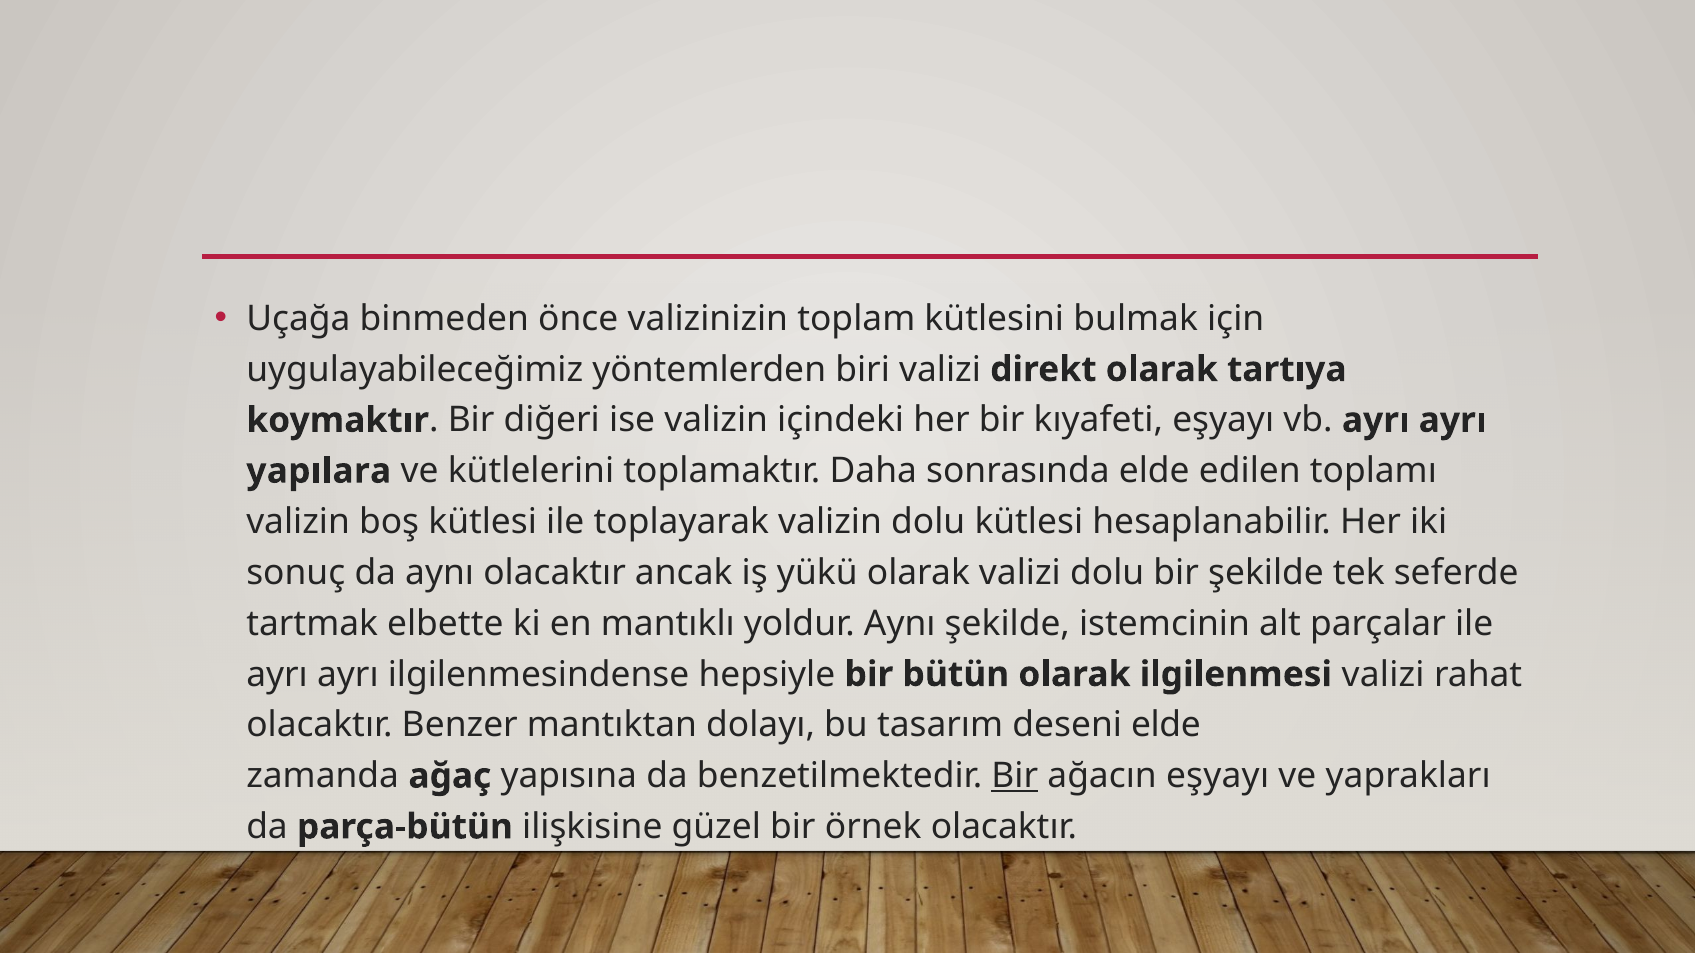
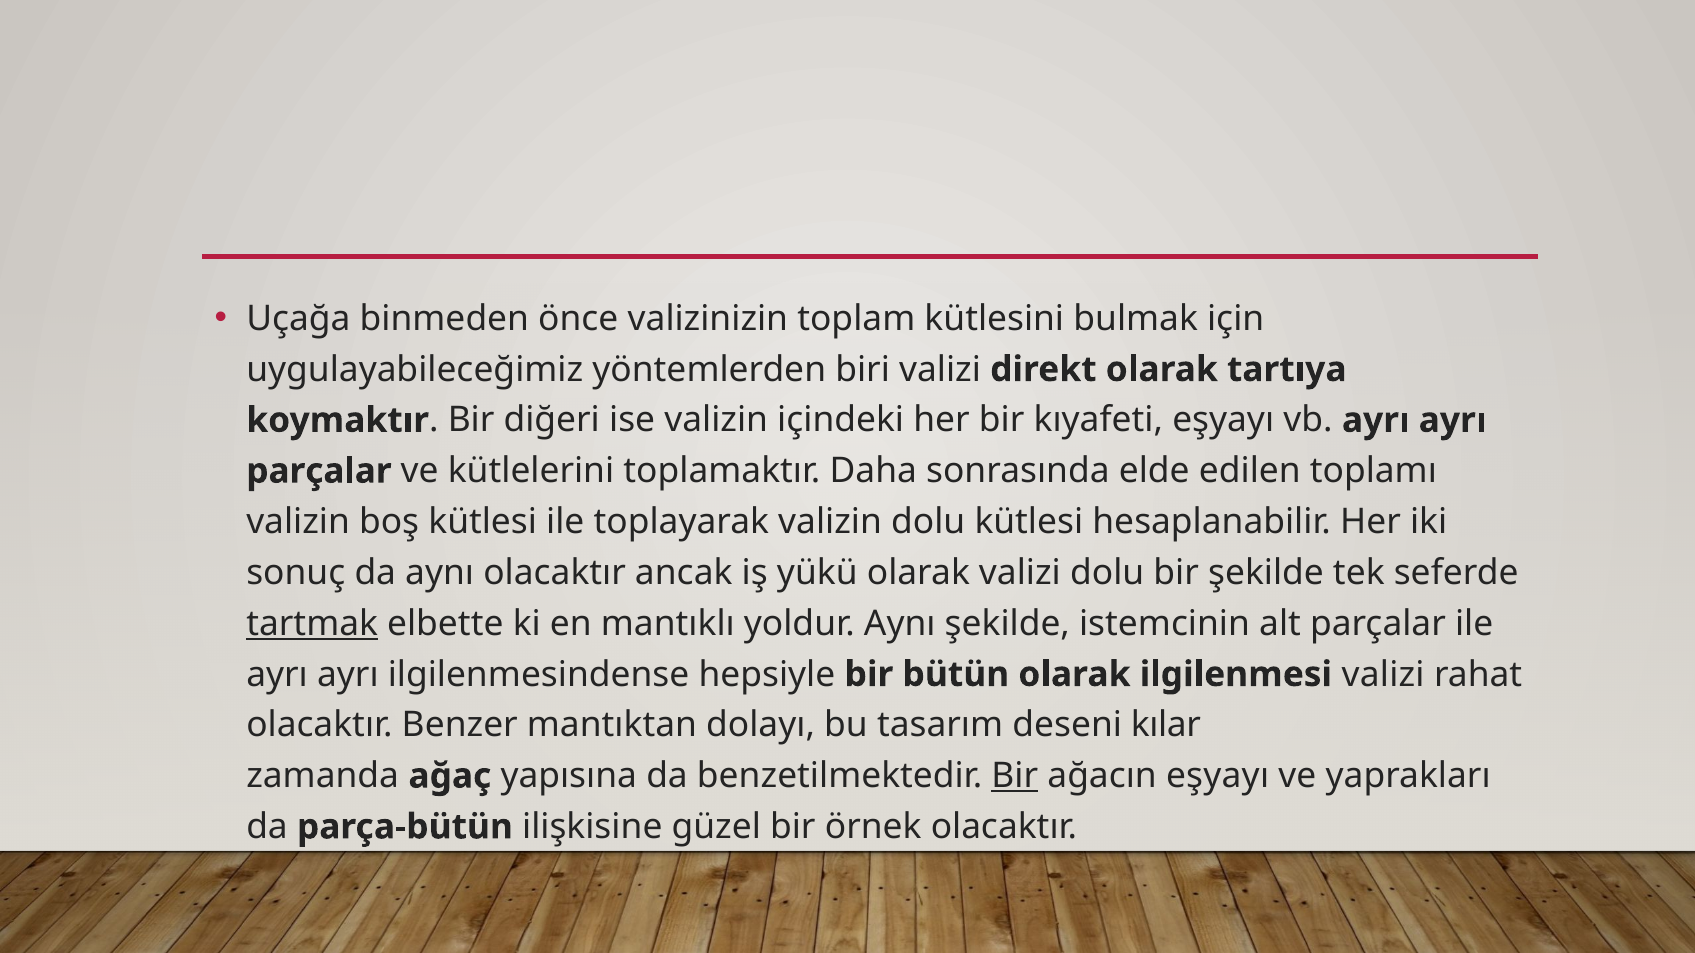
yapılara: yapılara -> parçalar (319, 471)
tartmak underline: none -> present (312, 624)
deseni elde: elde -> kılar (1166, 726)
